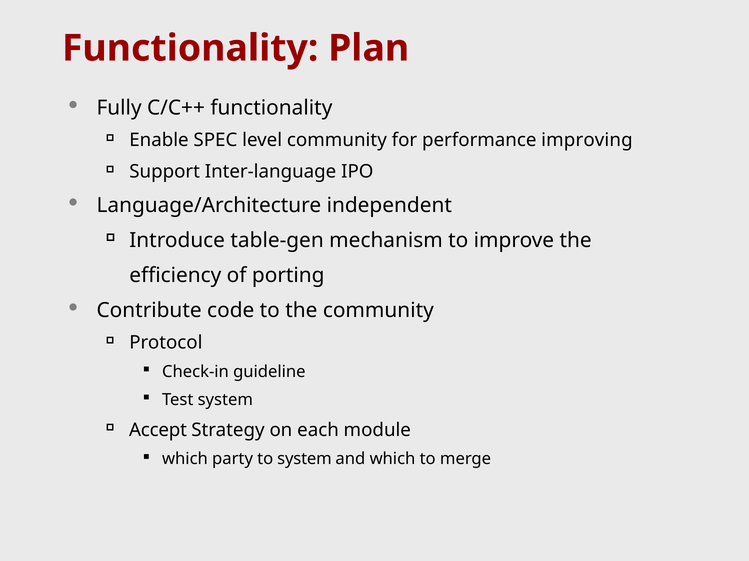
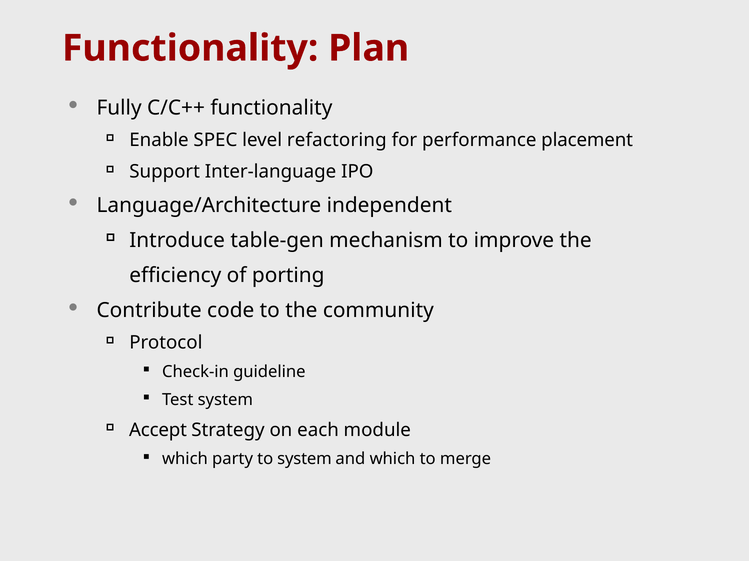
level community: community -> refactoring (337, 140)
improving: improving -> placement (587, 140)
